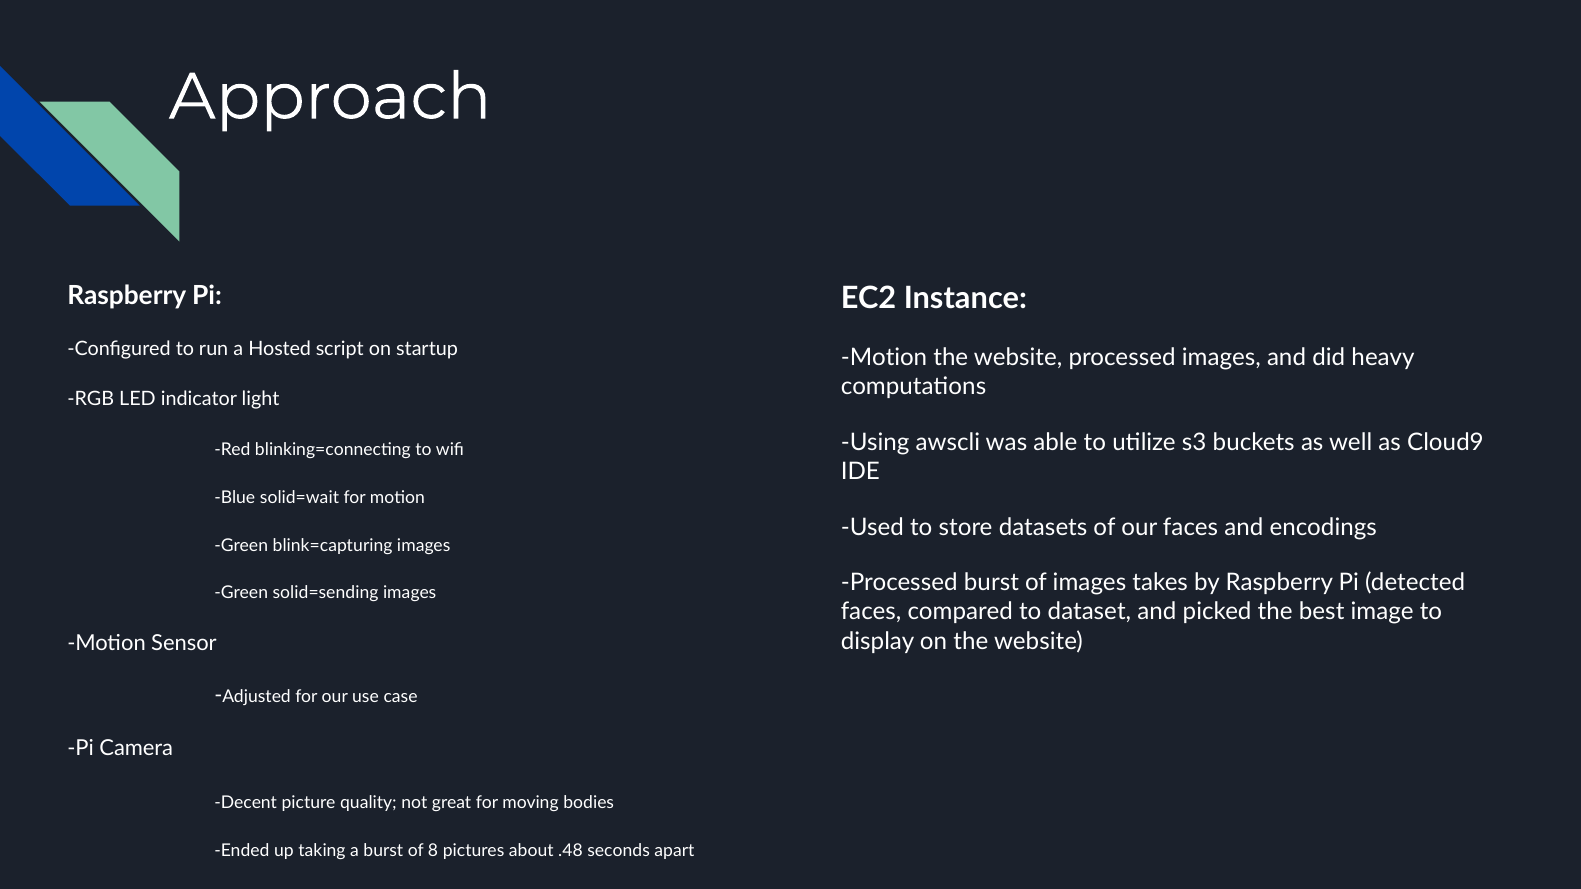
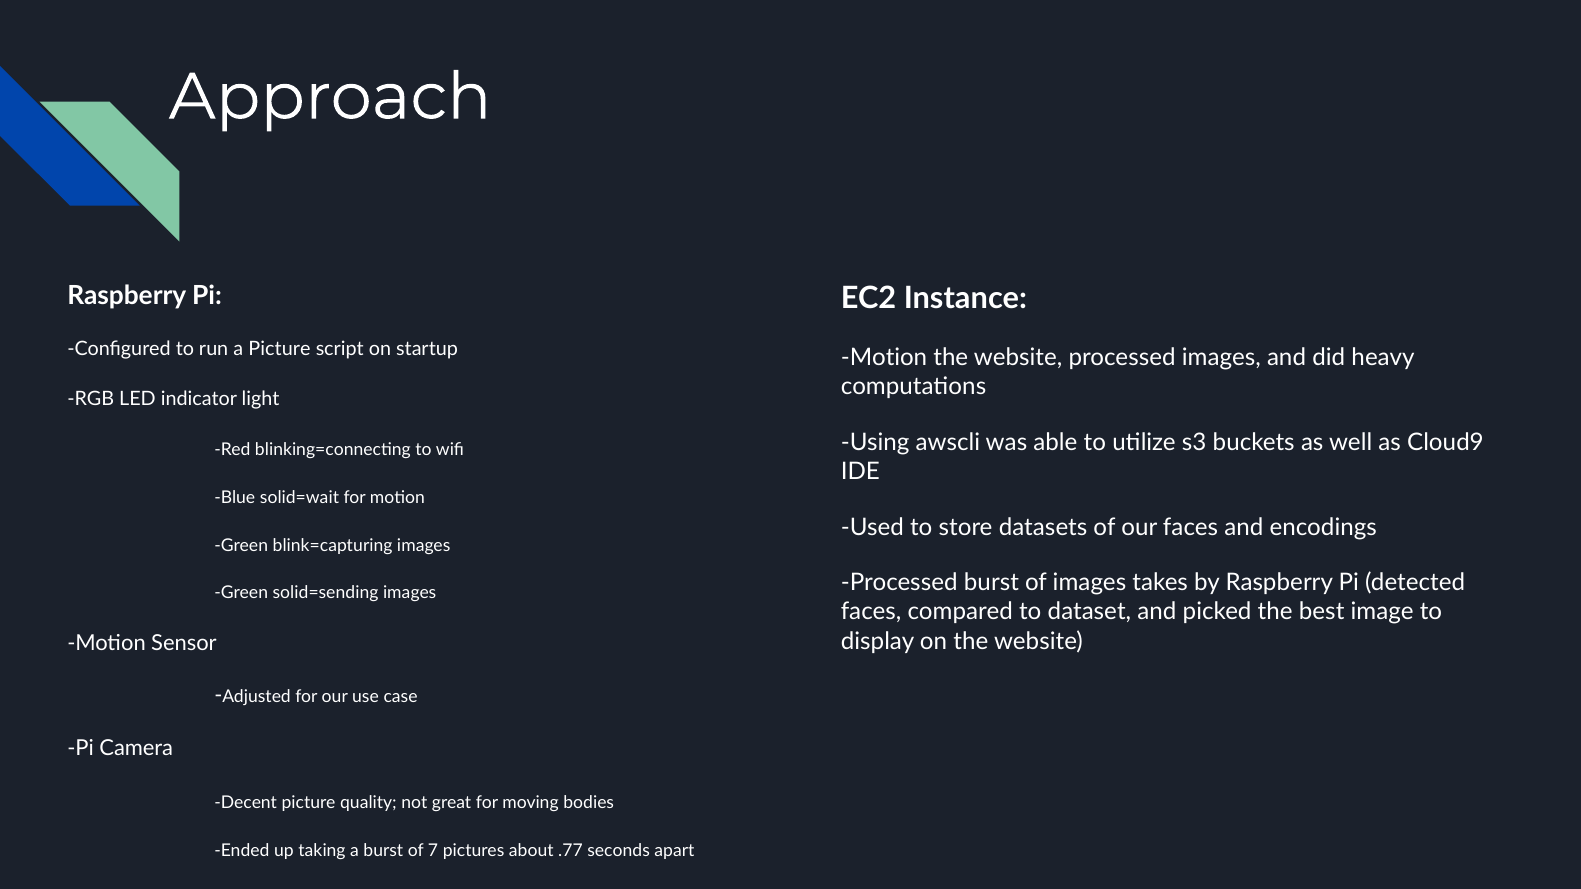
a Hosted: Hosted -> Picture (280, 349)
8: 8 -> 7 (433, 851)
.48: .48 -> .77 (570, 851)
